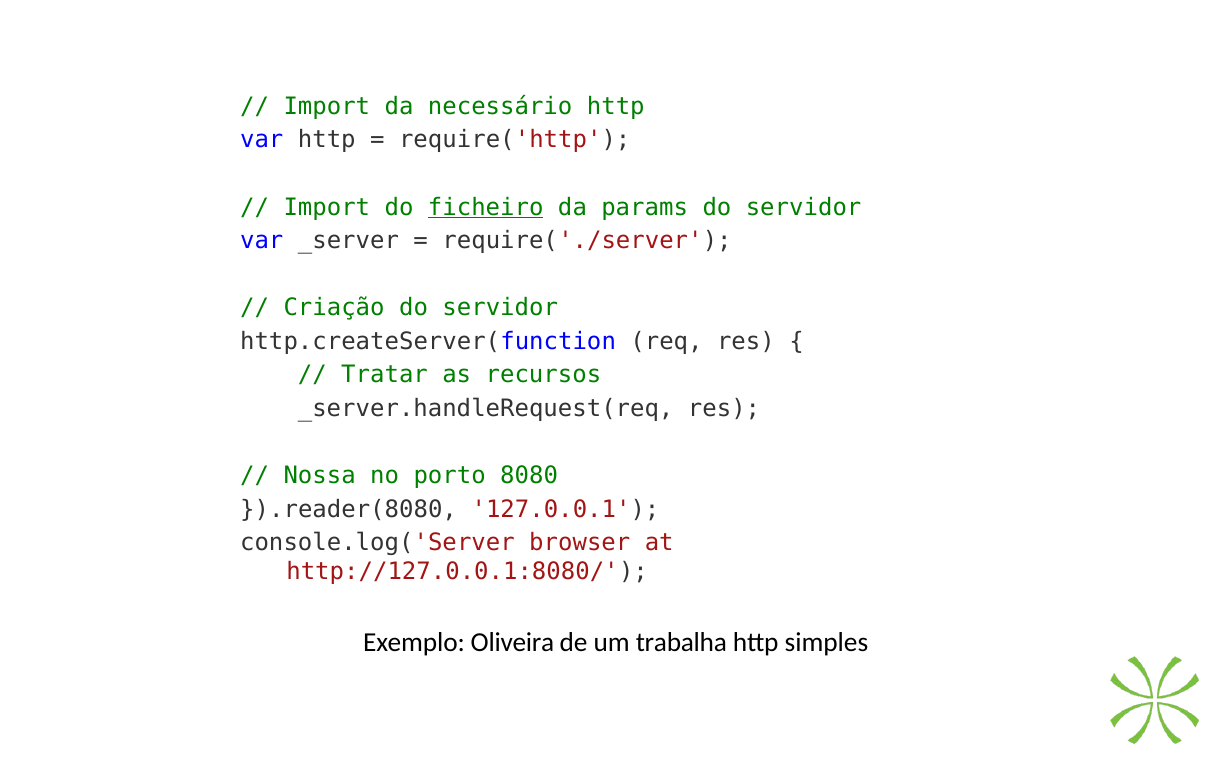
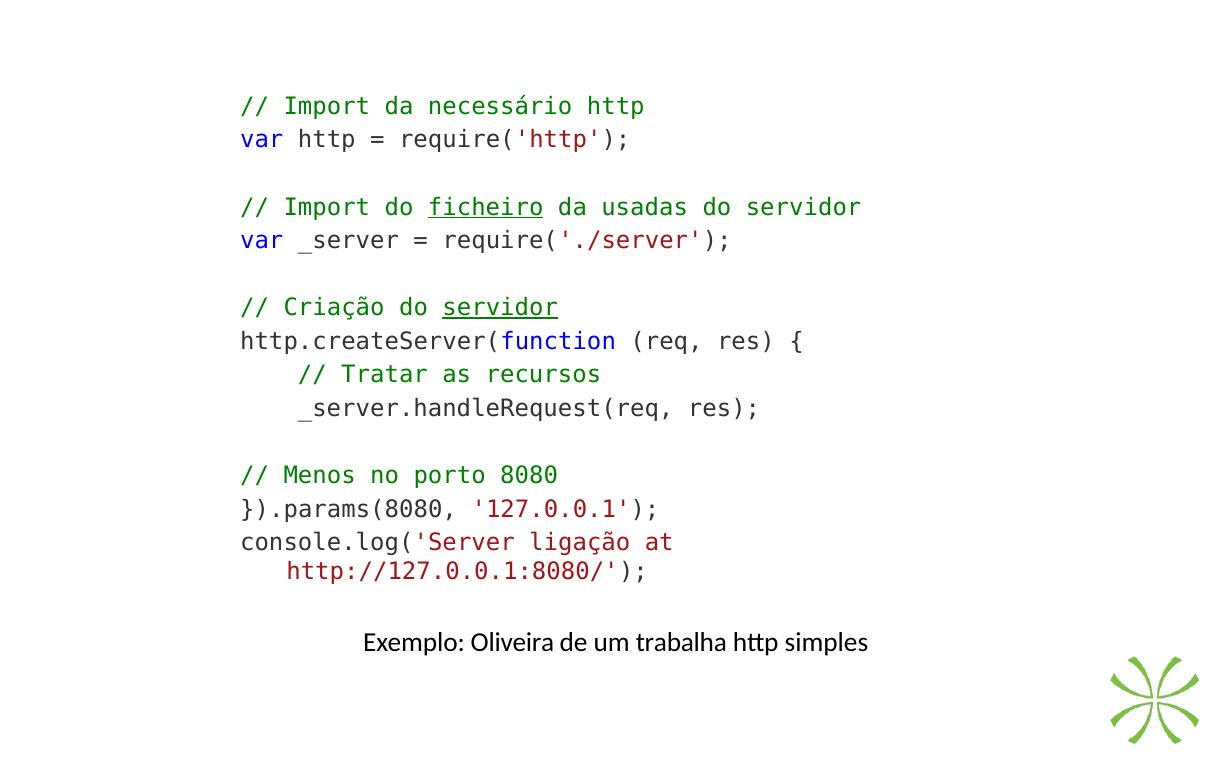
params: params -> usadas (645, 207)
servidor underline: none -> present (500, 308)
Nossa: Nossa -> Menos (320, 476)
}).reader(8080: }).reader(8080 -> }).params(8080 (349, 509)
browser: browser -> ligação (580, 543)
